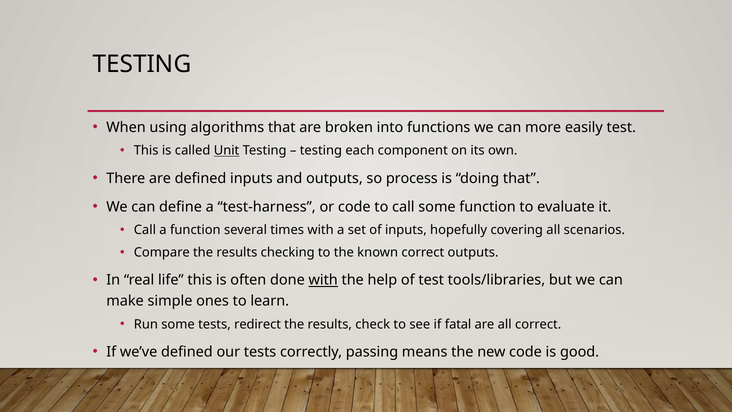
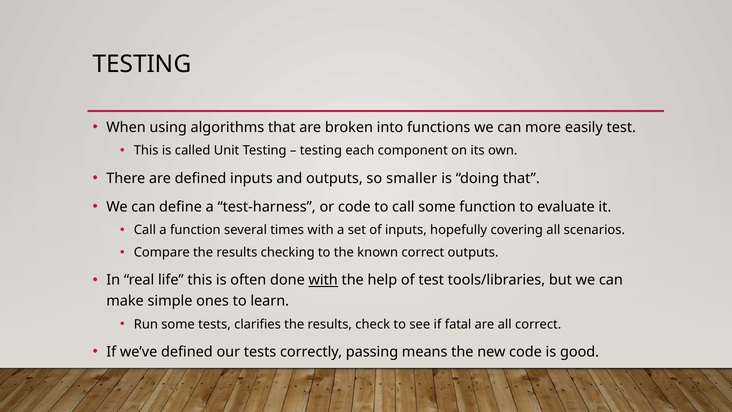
Unit underline: present -> none (227, 150)
process: process -> smaller (412, 178)
redirect: redirect -> clarifies (258, 324)
